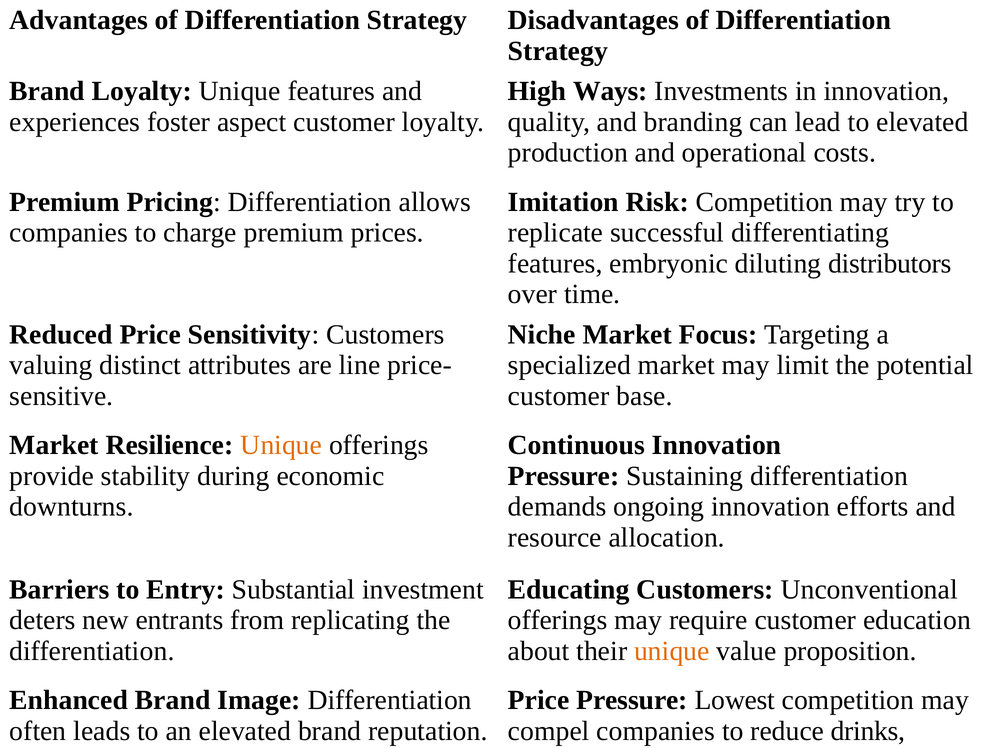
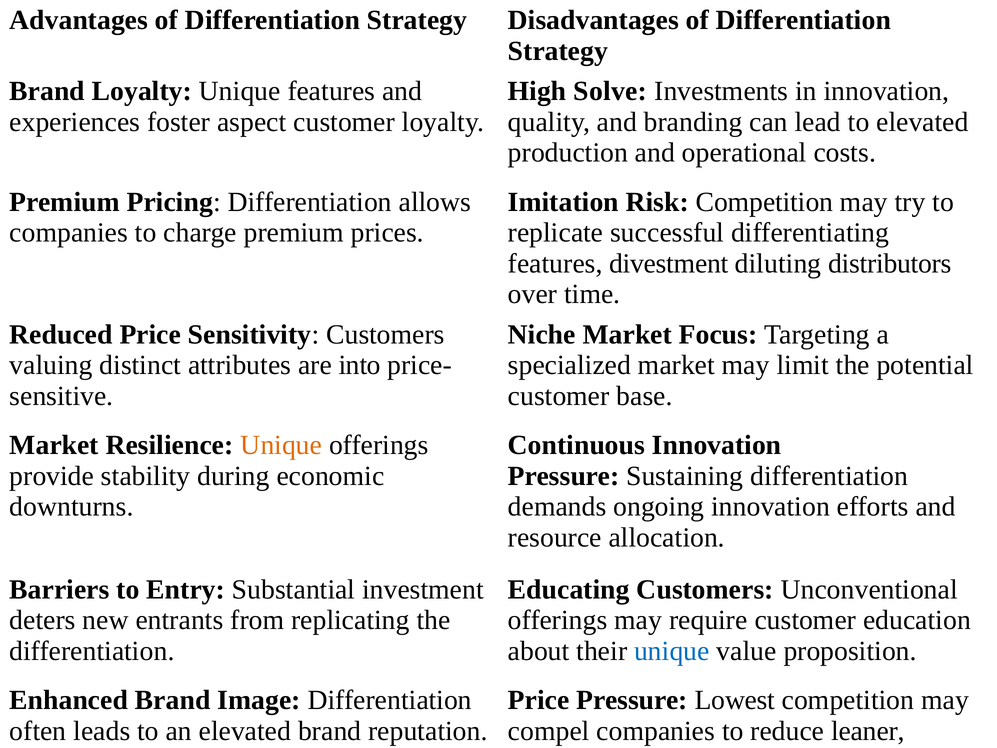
Ways: Ways -> Solve (610, 91)
embryonic: embryonic -> divestment (669, 263)
line: line -> into (360, 365)
unique colour: orange -> blue (672, 651)
drinks: drinks -> leaner (868, 731)
